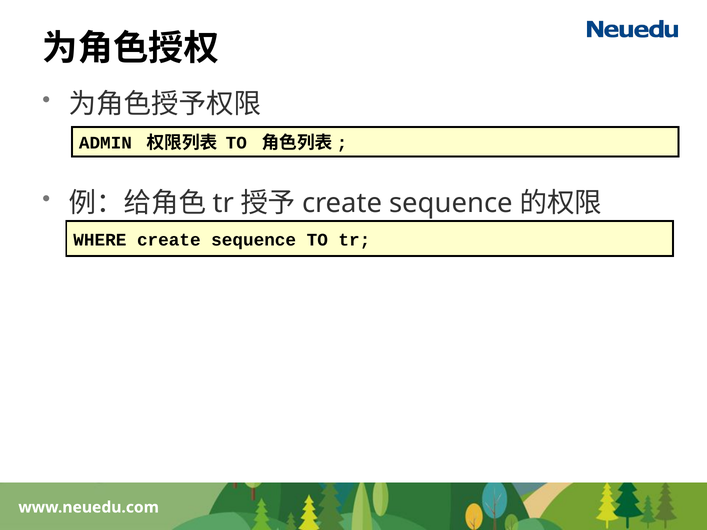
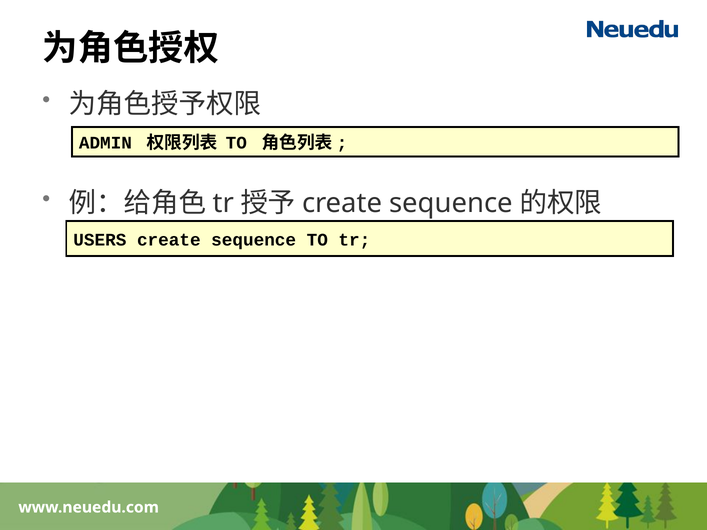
WHERE: WHERE -> USERS (100, 240)
